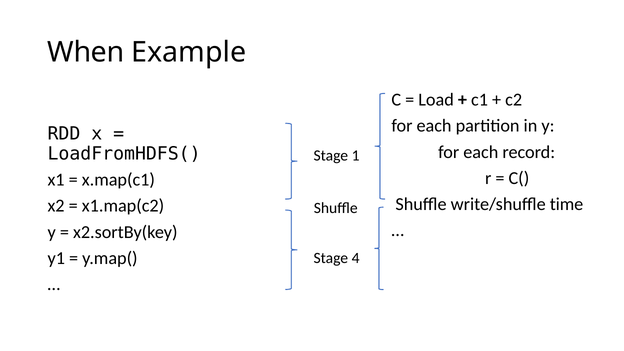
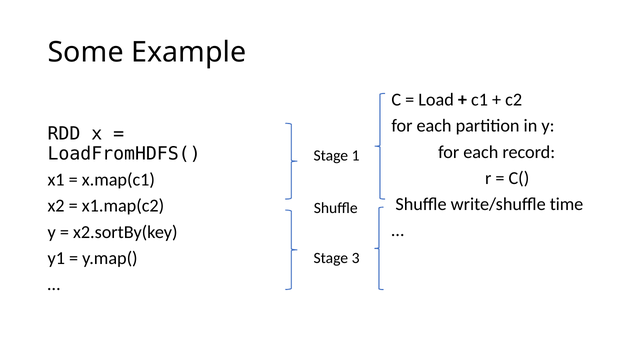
When: When -> Some (86, 52)
4: 4 -> 3 (356, 258)
